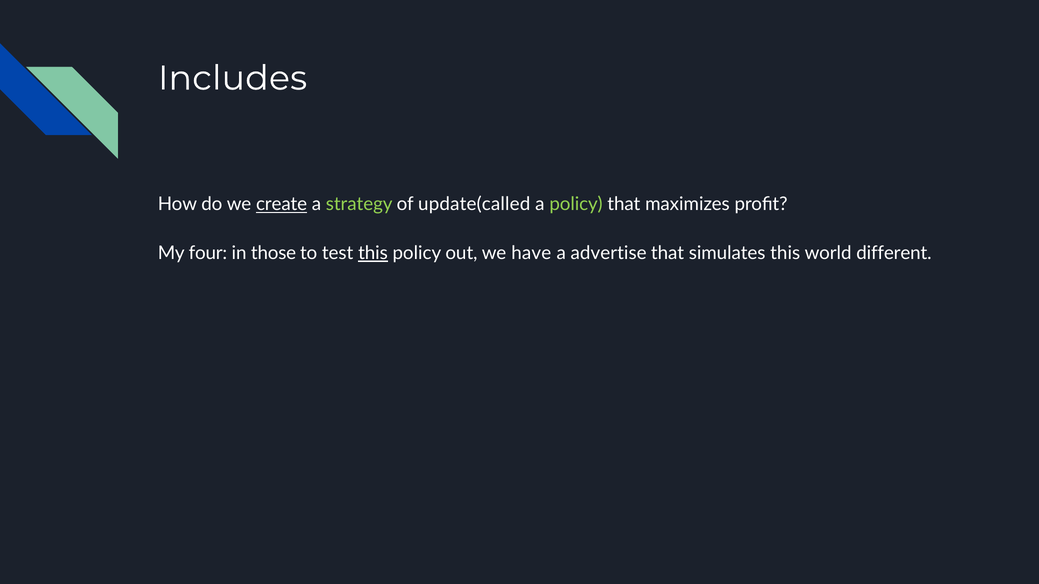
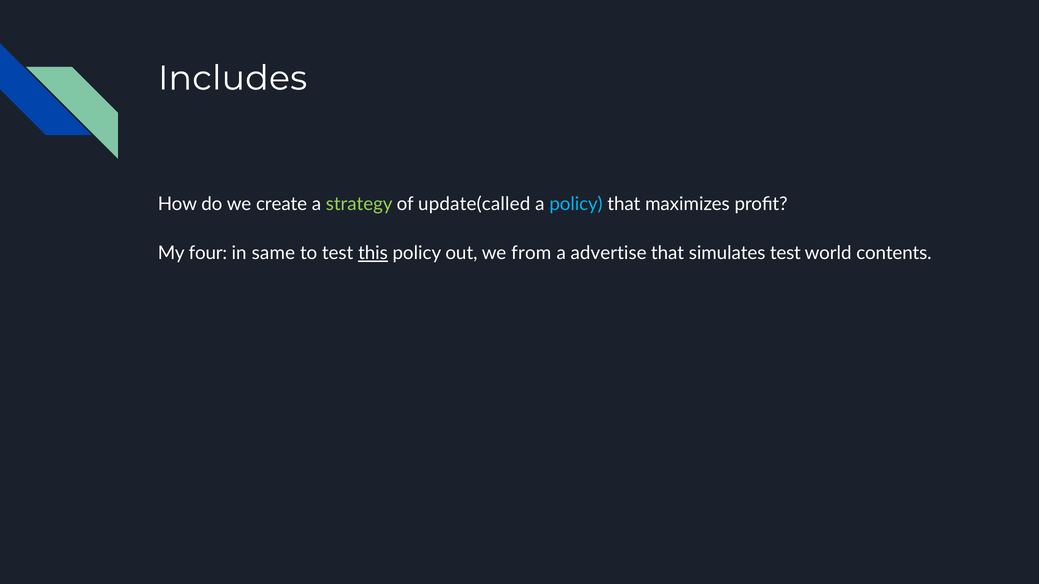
create underline: present -> none (282, 204)
policy colour: light green -> light blue (576, 204)
those: those -> same (273, 253)
have: have -> from (531, 253)
simulates this: this -> test (785, 253)
different: different -> contents (894, 253)
